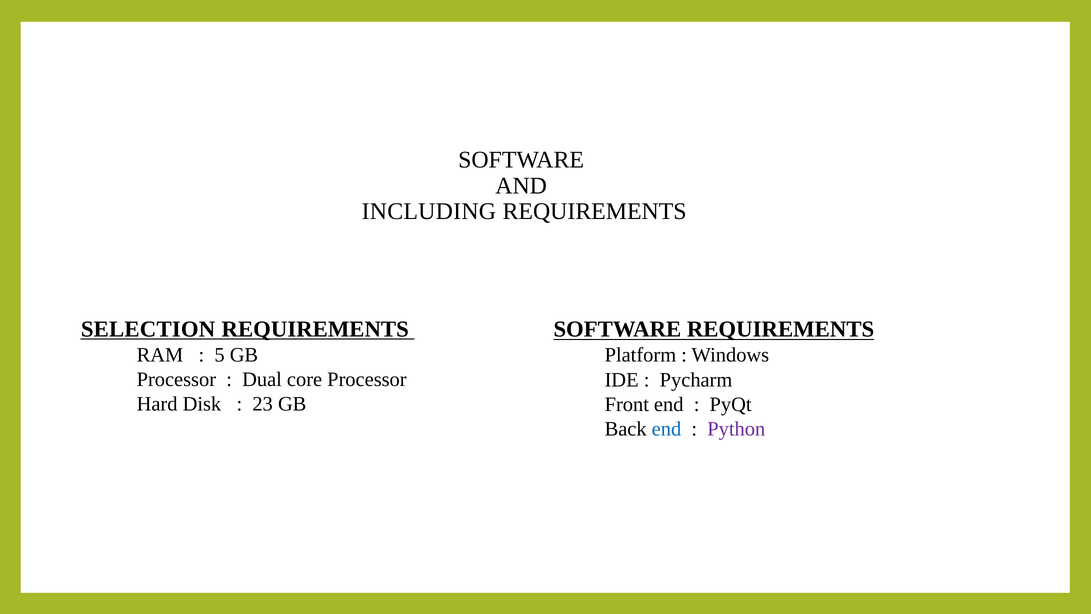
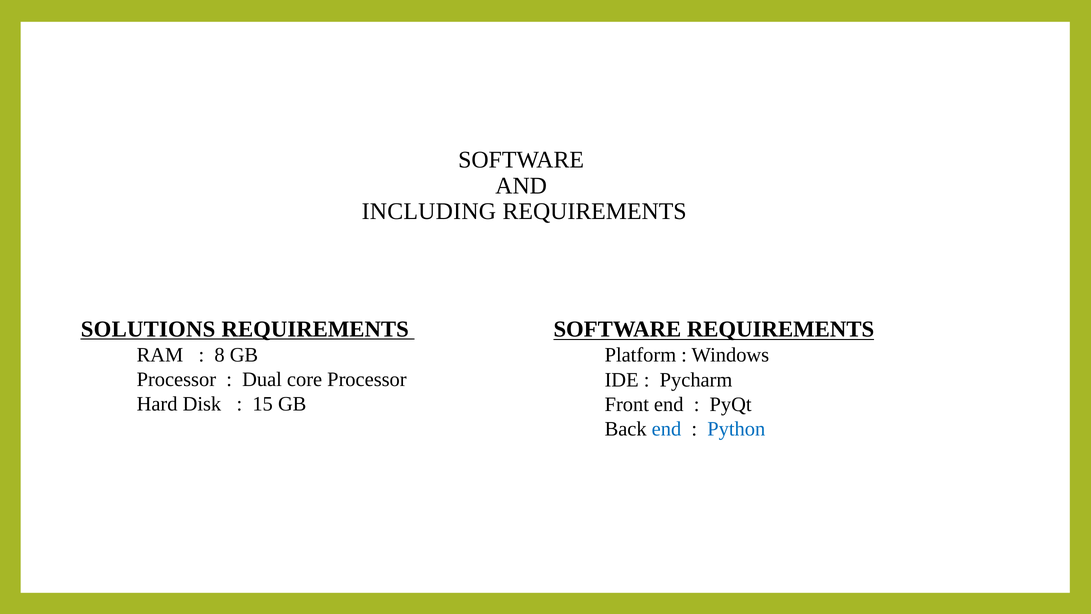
SELECTION: SELECTION -> SOLUTIONS (148, 329)
5: 5 -> 8 (220, 355)
23: 23 -> 15 (263, 404)
Python colour: purple -> blue (736, 429)
